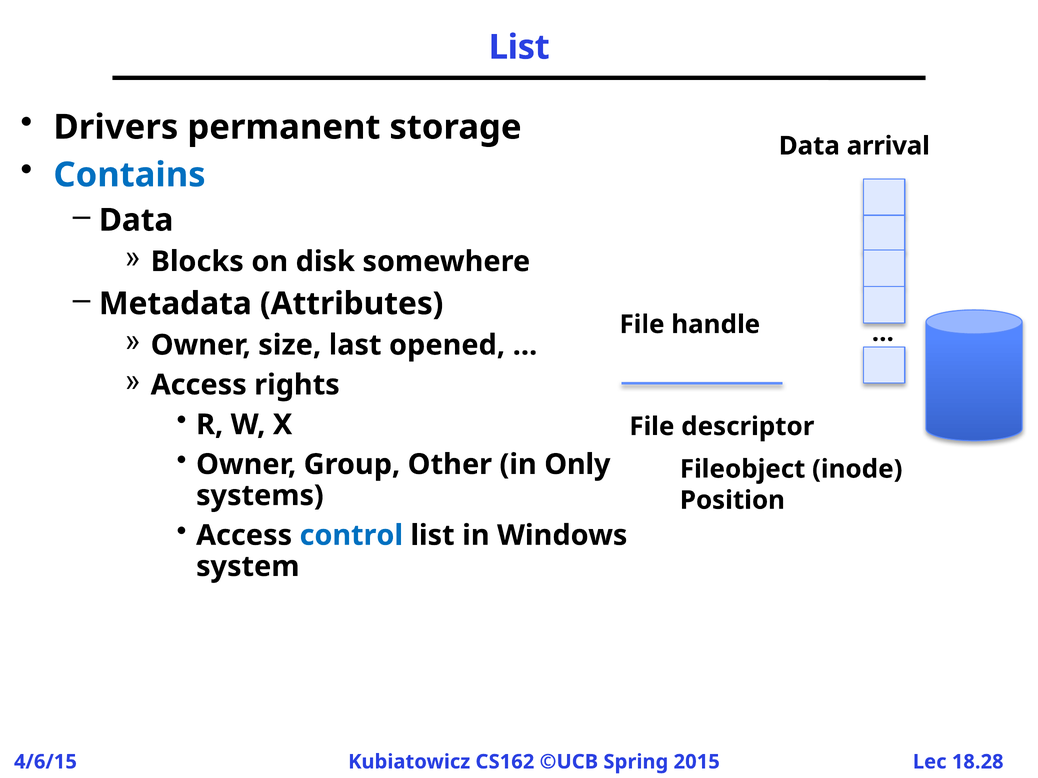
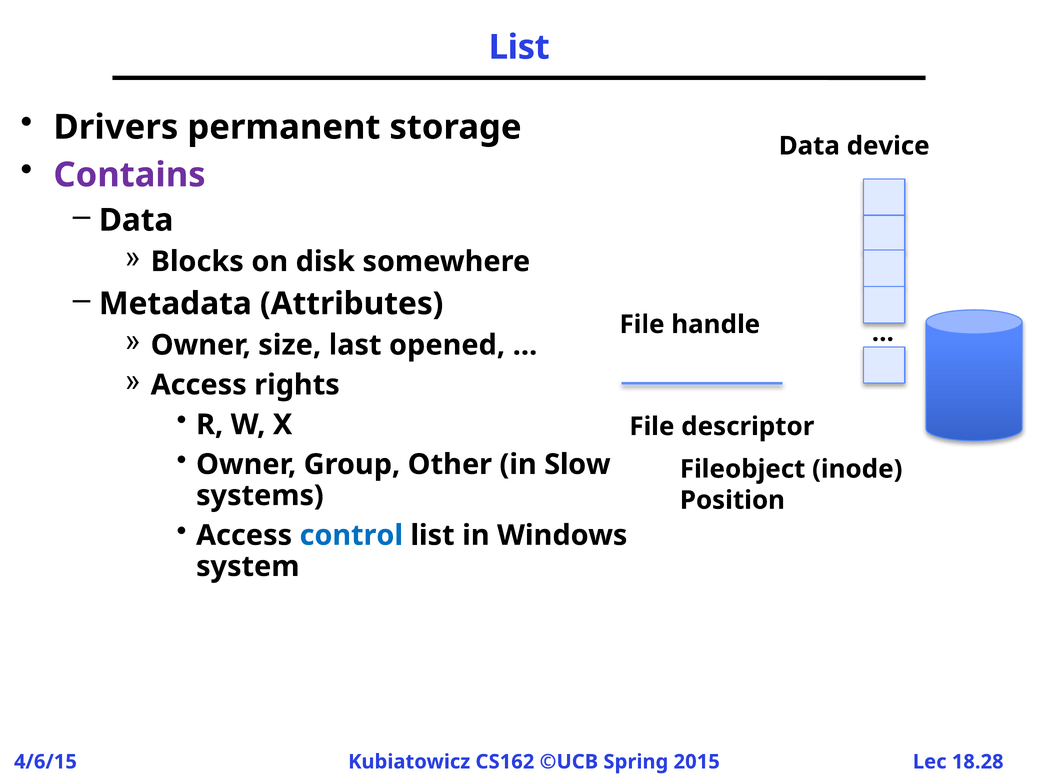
arrival: arrival -> device (888, 146)
Contains colour: blue -> purple (129, 175)
Only: Only -> Slow (577, 465)
